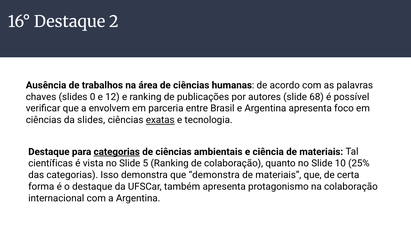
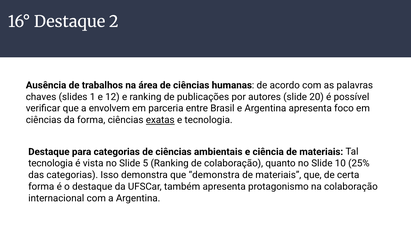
0: 0 -> 1 (93, 97)
68: 68 -> 20 (317, 97)
da slides: slides -> forma (91, 120)
categorias underline: present -> none (117, 152)
científicas: científicas -> tecnologia (51, 164)
